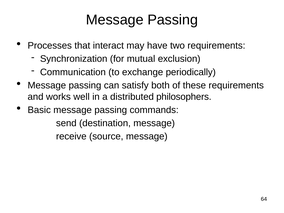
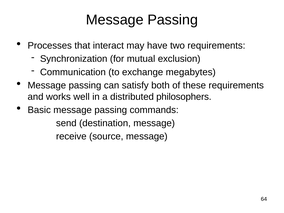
periodically: periodically -> megabytes (191, 72)
